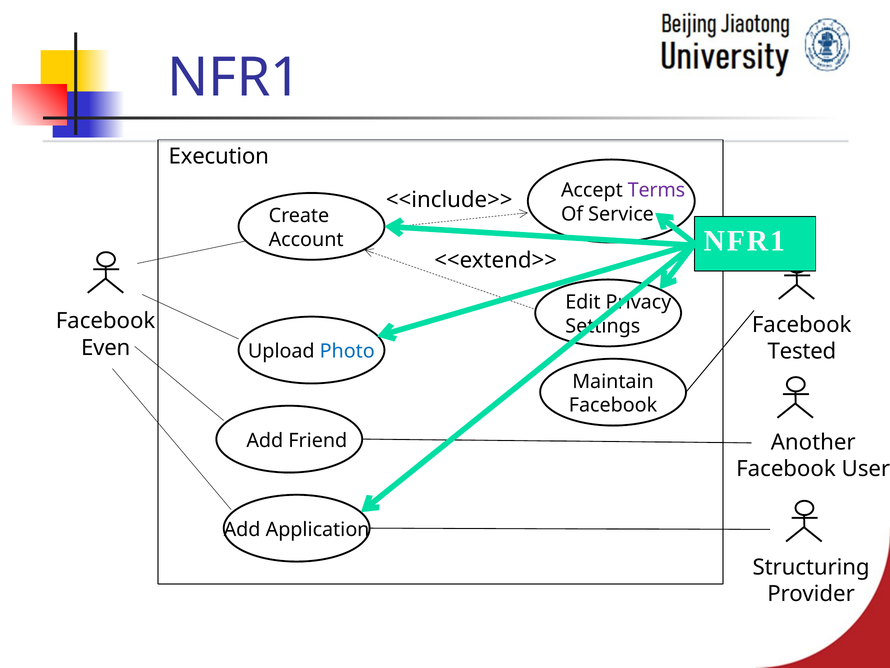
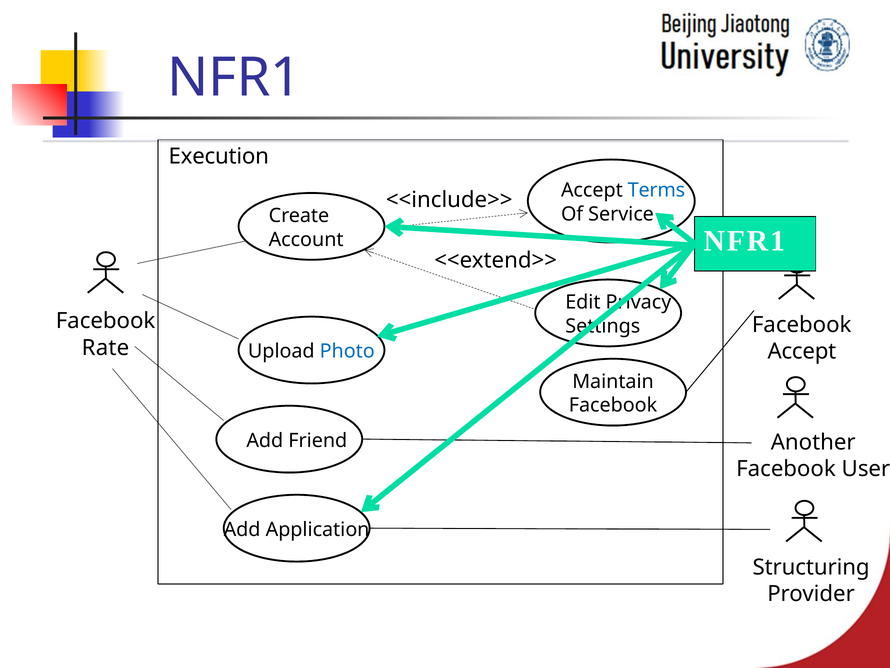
Terms colour: purple -> blue (656, 190)
Even: Even -> Rate (105, 348)
Tested: Tested -> Accept (802, 351)
